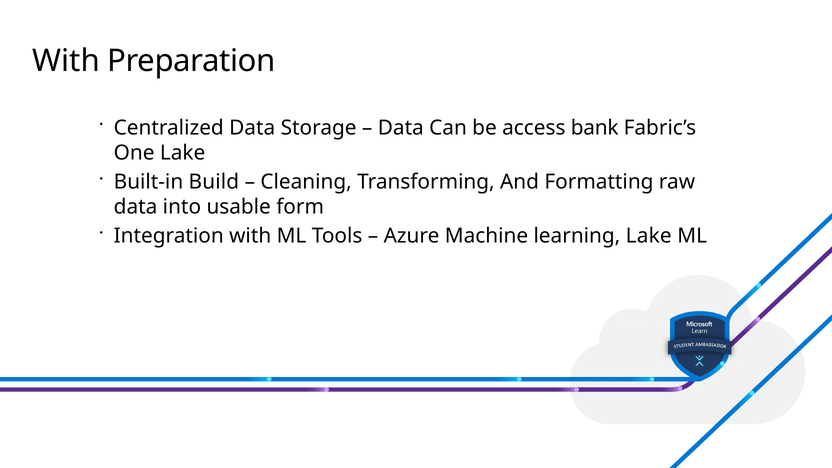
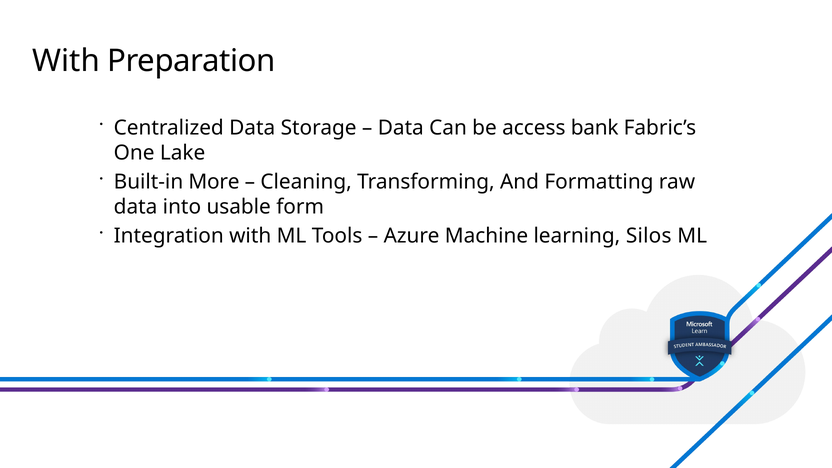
Build: Build -> More (214, 182)
learning Lake: Lake -> Silos (649, 236)
